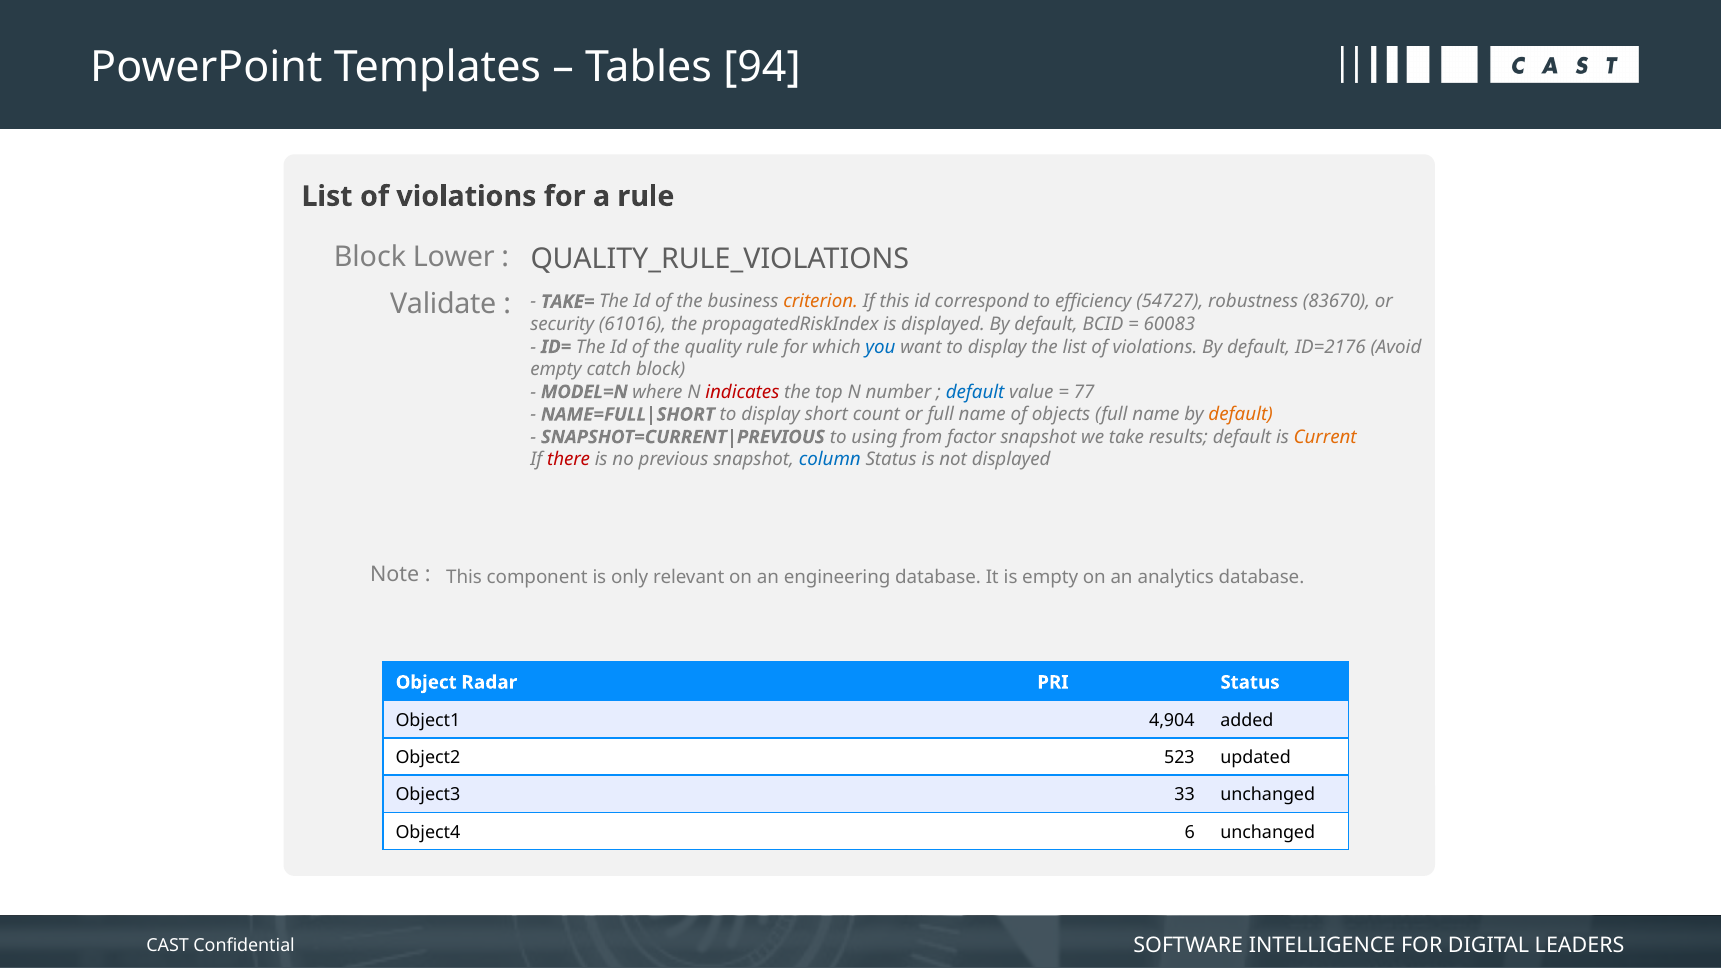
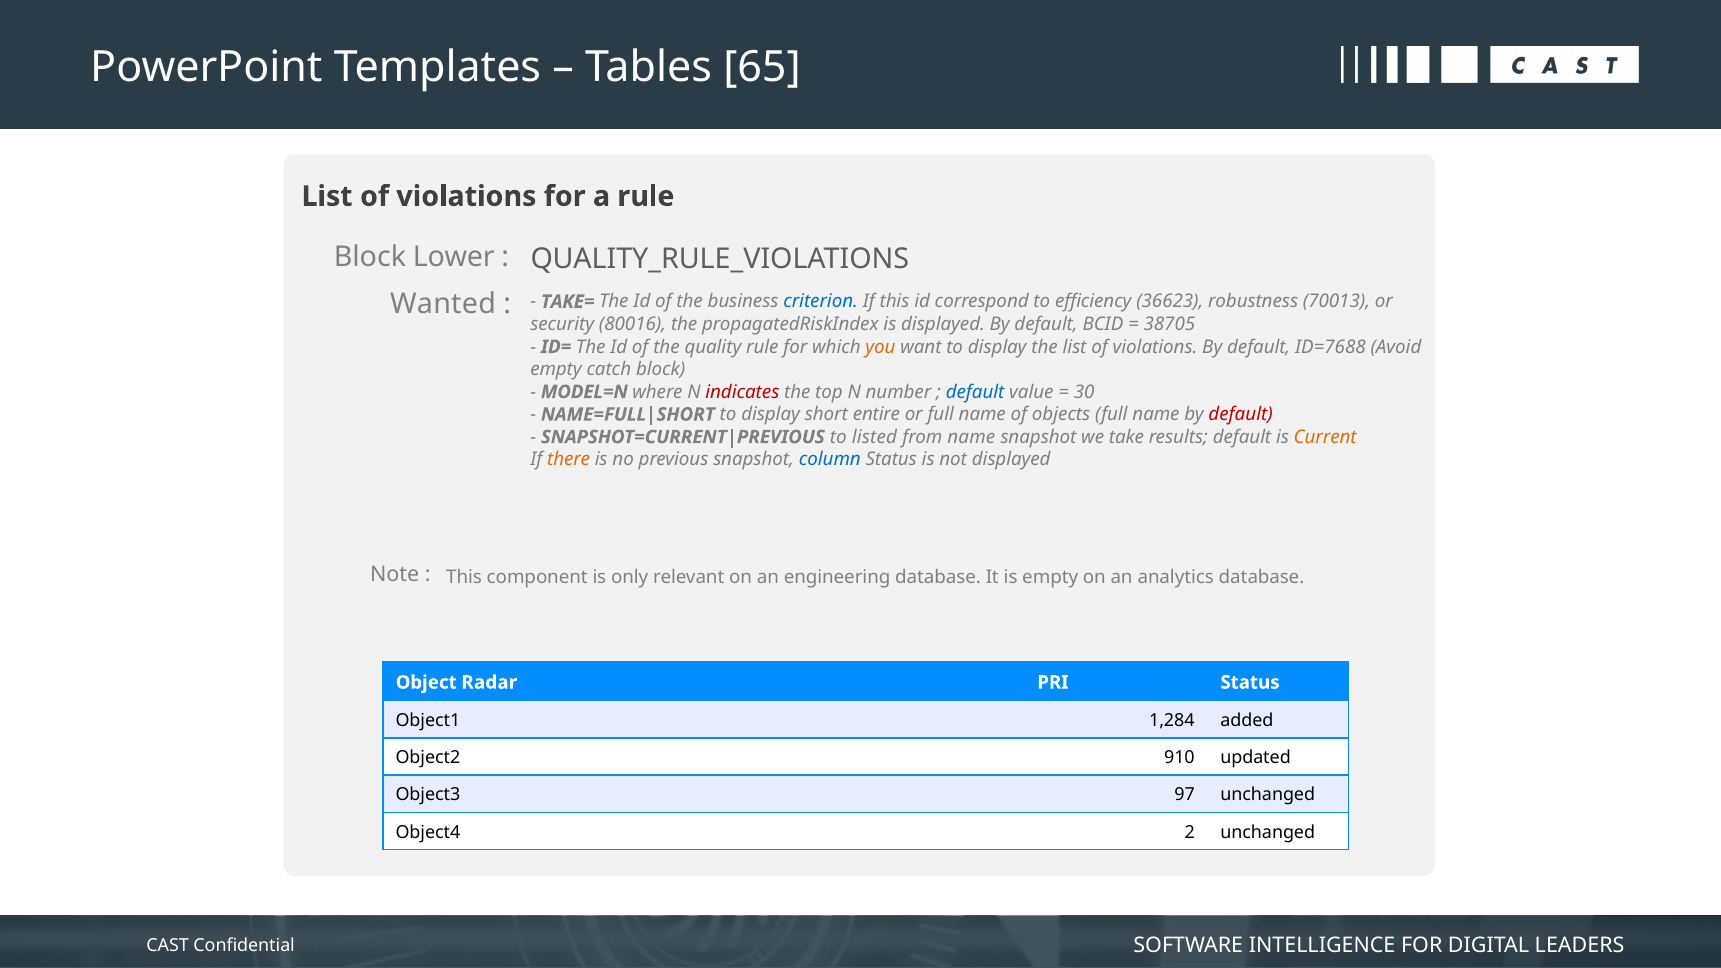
94: 94 -> 65 (762, 67)
Validate: Validate -> Wanted (443, 304)
criterion colour: orange -> blue (821, 302)
54727: 54727 -> 36623 (1170, 302)
83670: 83670 -> 70013 (1336, 302)
61016: 61016 -> 80016 (633, 324)
60083: 60083 -> 38705 (1169, 324)
you colour: blue -> orange (881, 347)
ID=2176: ID=2176 -> ID=7688 (1330, 347)
77: 77 -> 30 (1084, 392)
count: count -> entire (876, 415)
default colour: orange -> red (1241, 415)
using: using -> listed (874, 437)
from factor: factor -> name (971, 437)
there colour: red -> orange (569, 460)
4,904: 4,904 -> 1,284 (1172, 720)
523: 523 -> 910 (1179, 758)
33: 33 -> 97 (1185, 795)
6: 6 -> 2 (1190, 832)
